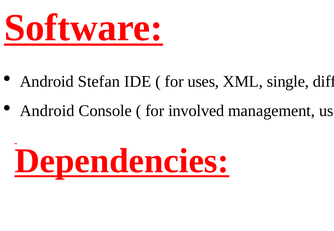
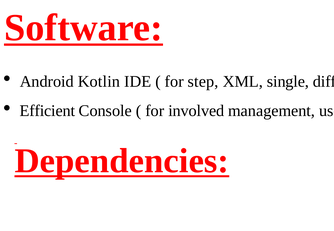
Stefan: Stefan -> Kotlin (99, 81)
uses: uses -> step (203, 81)
Android: Android -> Efficient (47, 110)
